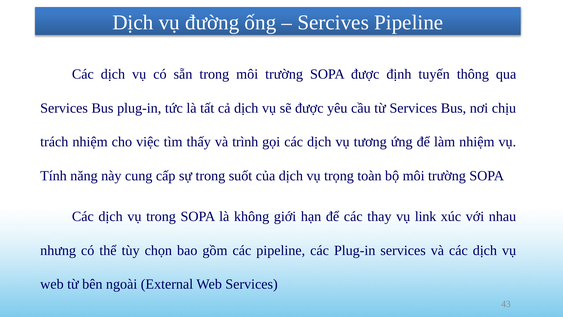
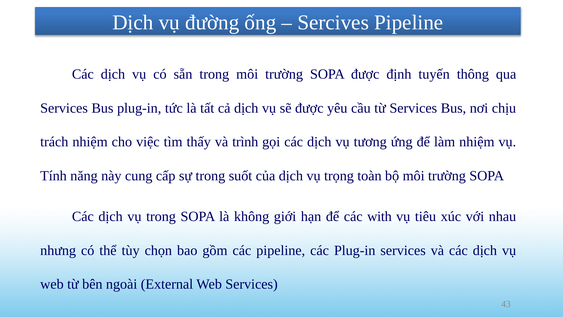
thay: thay -> with (379, 216)
link: link -> tiêu (426, 216)
